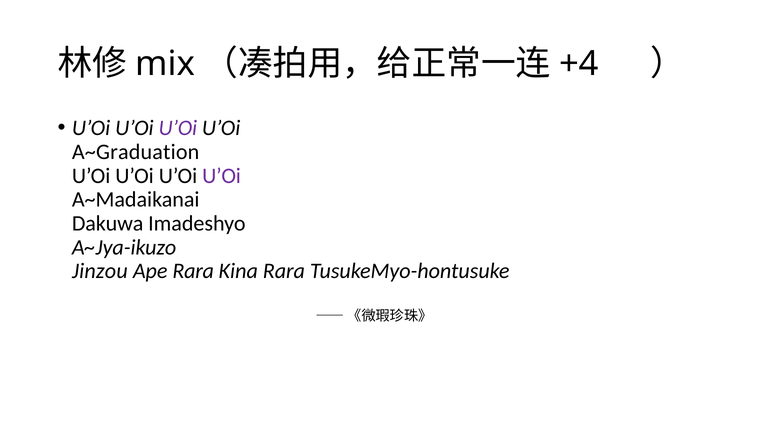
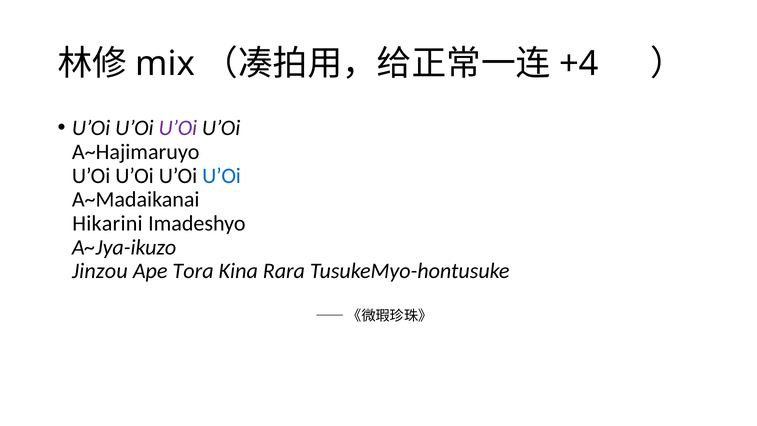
A~Graduation: A~Graduation -> A~Hajimaruyo (136, 152)
U’Oi colour: purple -> blue (222, 176)
Dakuwa: Dakuwa -> Hikarini (107, 223)
Ape Rara: Rara -> Tora (193, 271)
